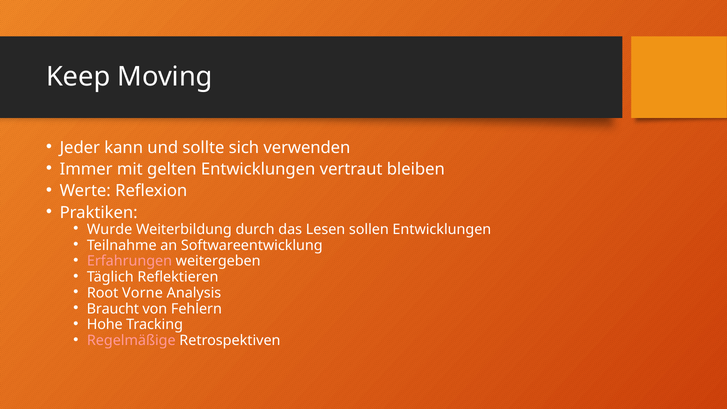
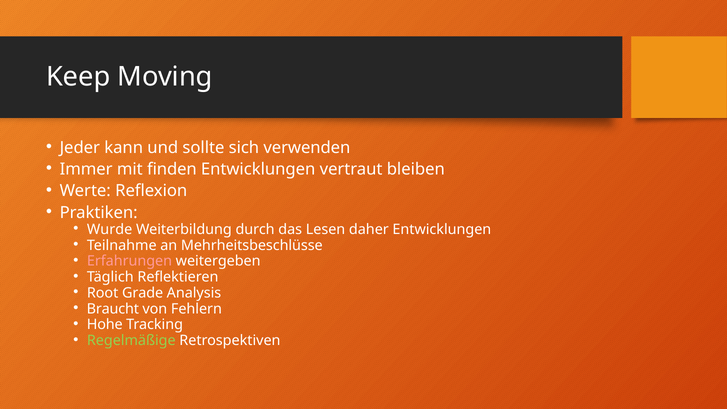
gelten: gelten -> finden (172, 169)
sollen: sollen -> daher (369, 229)
Softwareentwicklung: Softwareentwicklung -> Mehrheitsbeschlüsse (252, 245)
Vorne: Vorne -> Grade (143, 293)
Regelmäßige colour: pink -> light green (131, 341)
